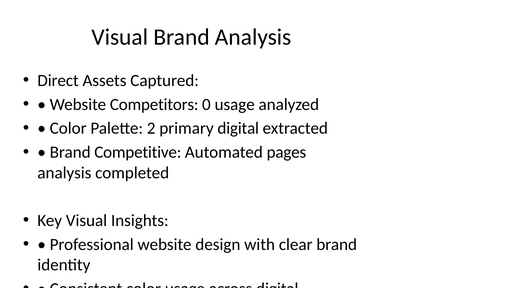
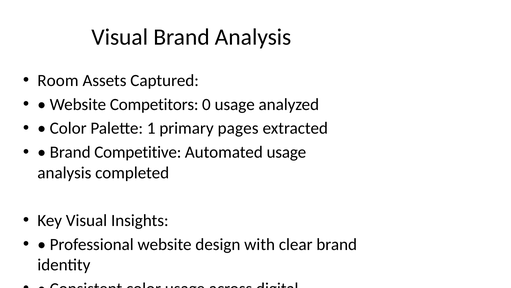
Direct: Direct -> Room (58, 80)
2: 2 -> 1 (151, 128)
primary digital: digital -> pages (238, 128)
Automated pages: pages -> usage (286, 152)
